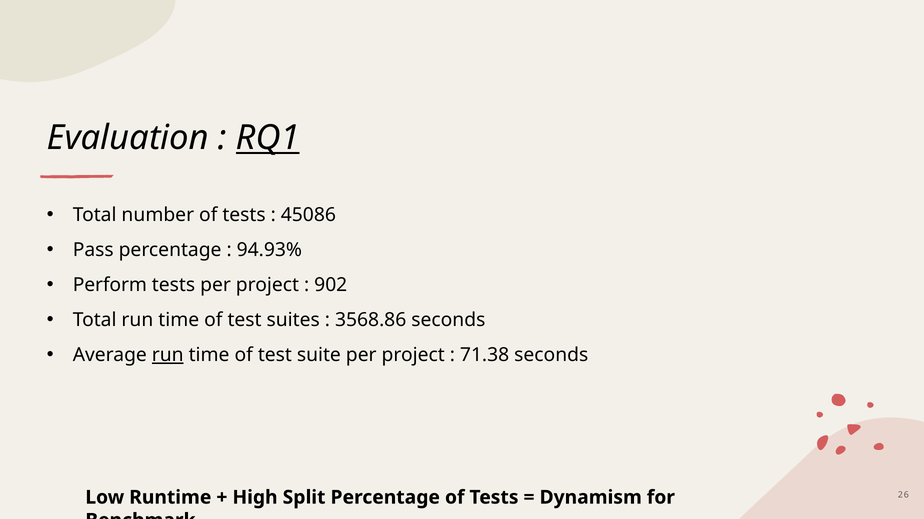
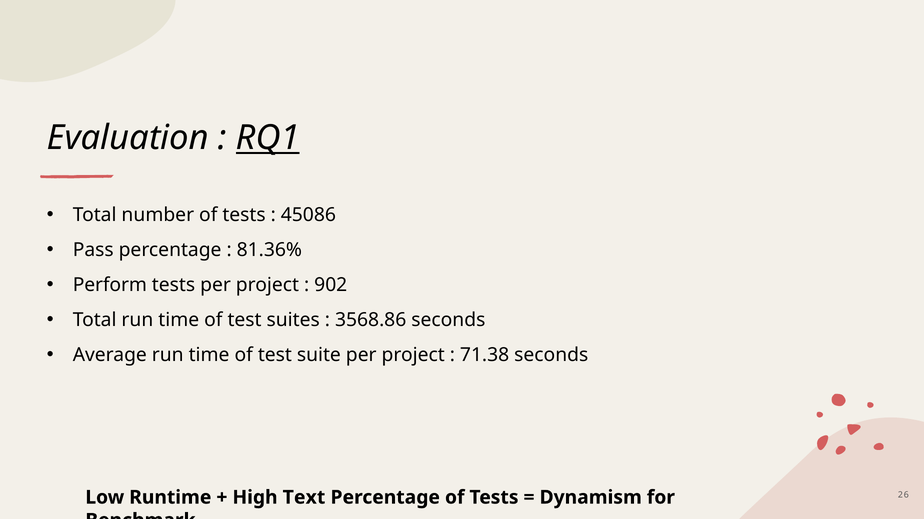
94.93%: 94.93% -> 81.36% (269, 250)
run underline: present -> none (168, 355)
Split: Split -> Text (304, 498)
